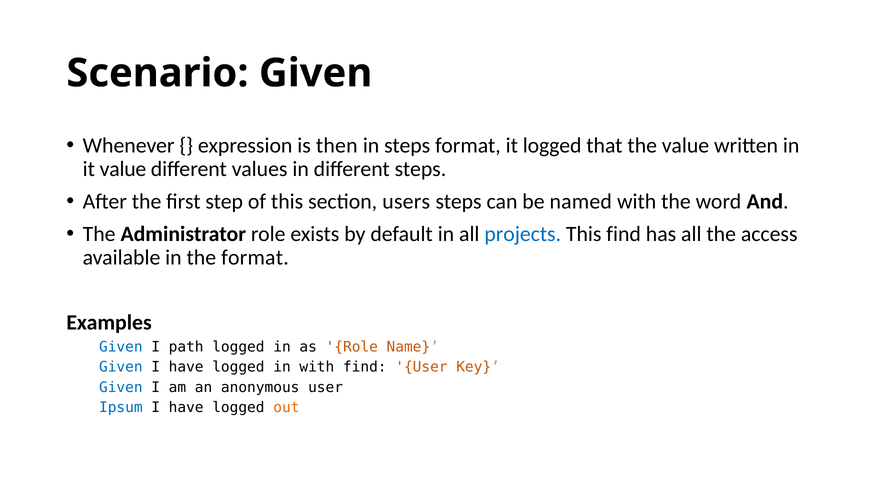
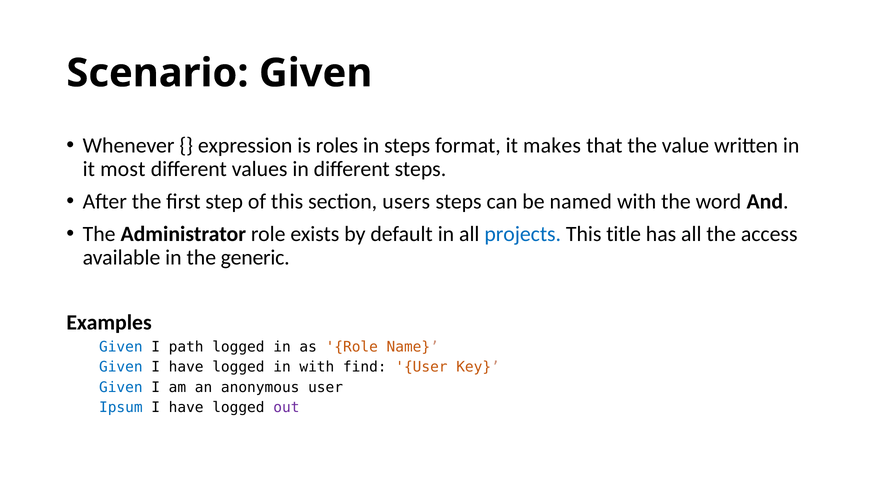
then: then -> roles (337, 145)
it logged: logged -> makes (552, 145)
it value: value -> most (123, 169)
This find: find -> title (624, 234)
the format: format -> generic (255, 258)
out colour: orange -> purple (286, 407)
